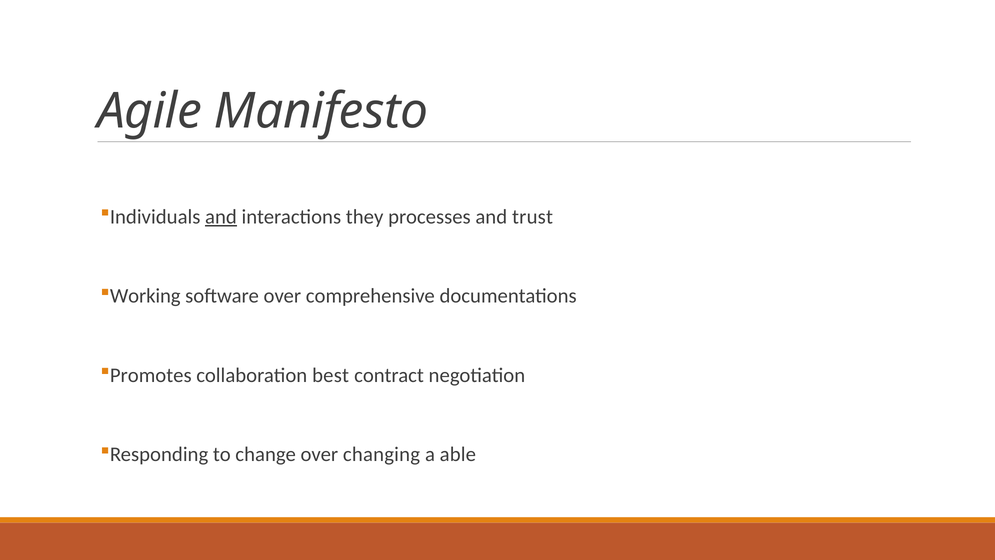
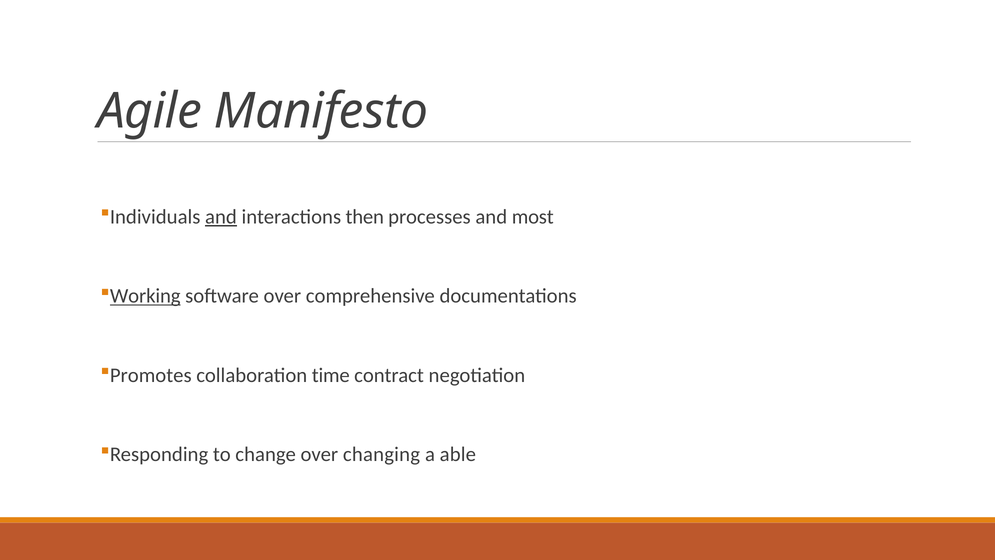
they: they -> then (365, 217)
trust: trust -> most (533, 217)
Working underline: none -> present (145, 296)
best: best -> time (331, 375)
